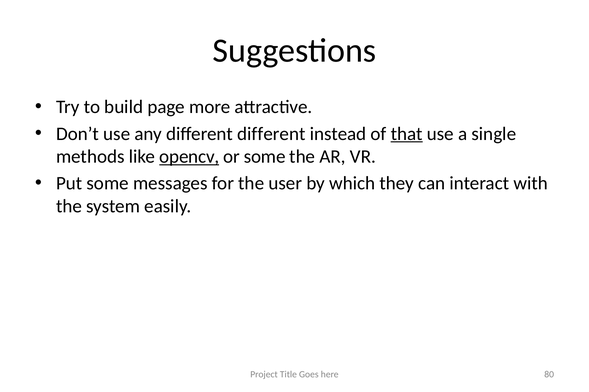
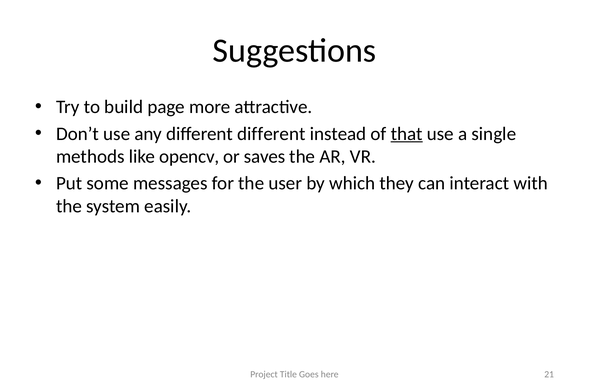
opencv underline: present -> none (189, 157)
or some: some -> saves (265, 157)
80: 80 -> 21 (549, 375)
